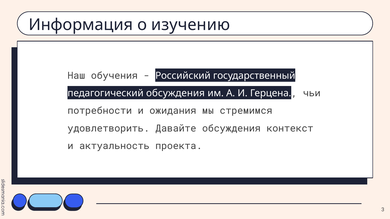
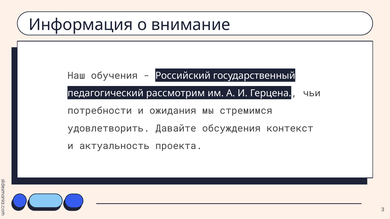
изучению: изучению -> внимание (191, 25)
педагогический обсуждения: обсуждения -> рассмотрим (176, 93)
